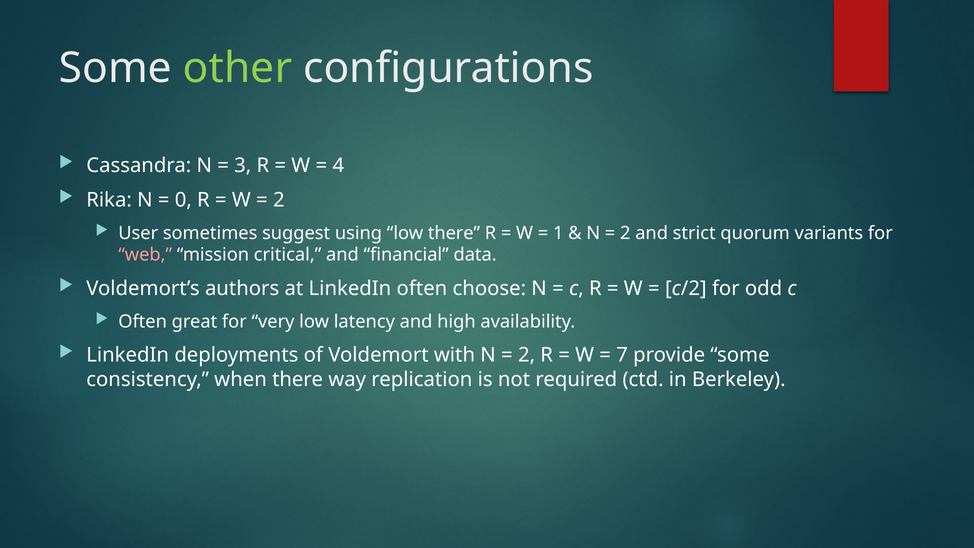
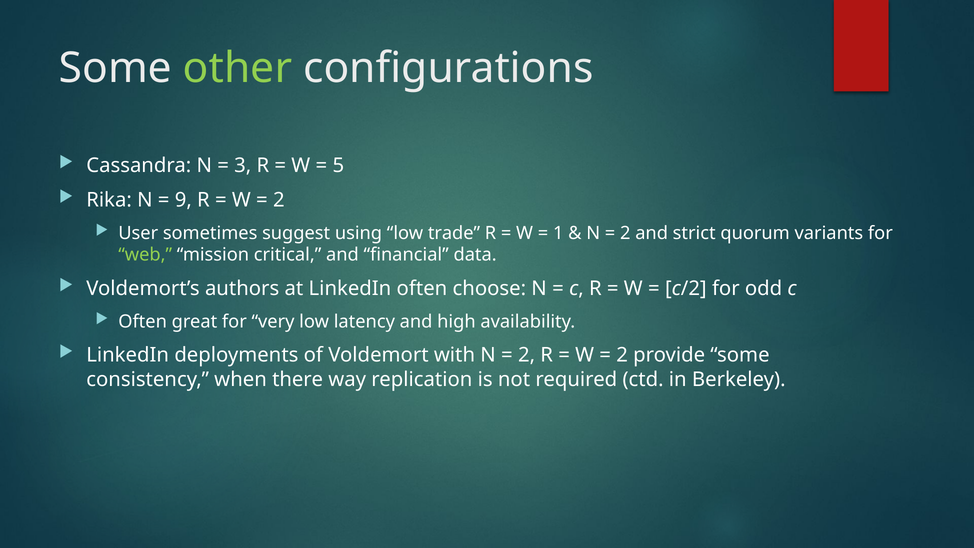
4: 4 -> 5 (338, 165)
0: 0 -> 9 (183, 200)
low there: there -> trade (454, 233)
web colour: pink -> light green (145, 255)
7: 7 -> 2 (622, 355)
